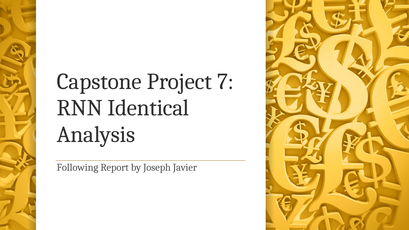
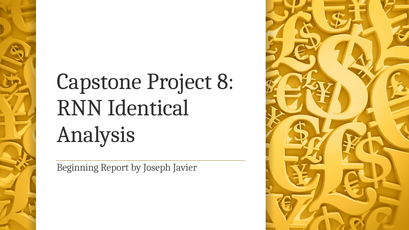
7: 7 -> 8 (226, 82)
Following: Following -> Beginning (78, 168)
